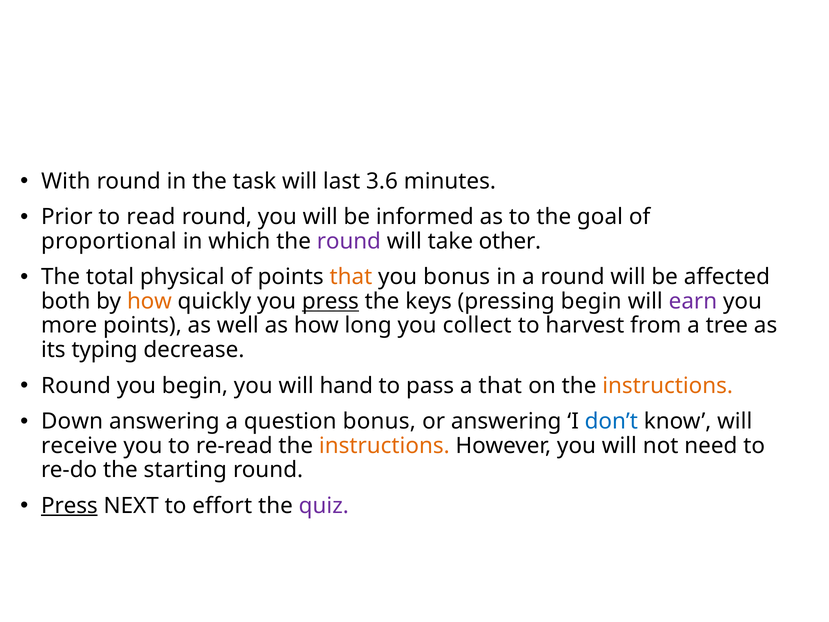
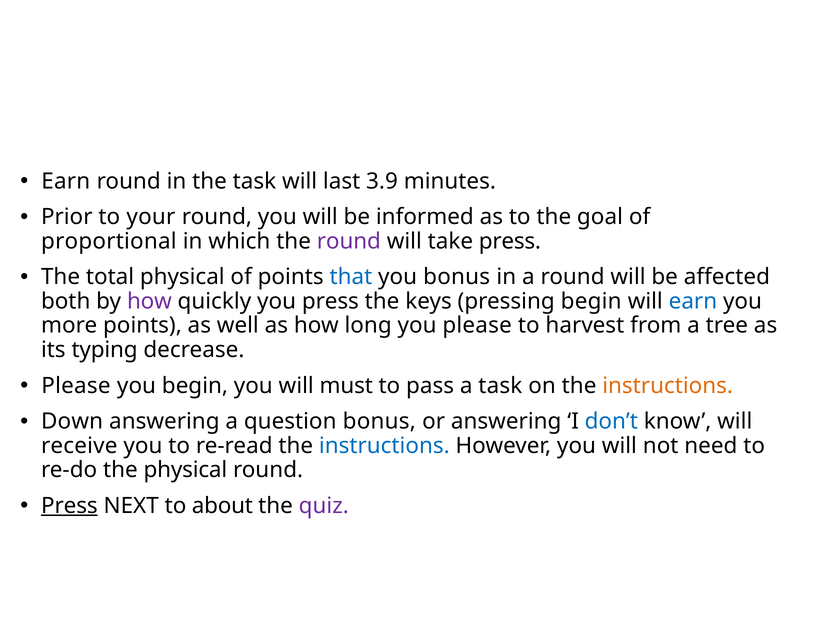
With: With -> Earn (66, 181)
3.6: 3.6 -> 3.9 (382, 181)
read: read -> your (151, 217)
take other: other -> press (510, 241)
that colour: orange -> blue (351, 277)
how colour: orange -> purple (149, 301)
press underline: present -> none (330, 301)
earn colour: purple -> blue (693, 301)
you collect: collect -> please (477, 325)
Round: Round -> Please (76, 385)
hand: hand -> must (346, 385)
a that: that -> task (500, 385)
instructions colour: orange -> blue (384, 445)
the starting: starting -> physical (185, 470)
effort: effort -> about (222, 505)
